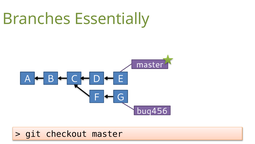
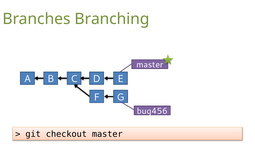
Essentially: Essentially -> Branching (112, 19)
